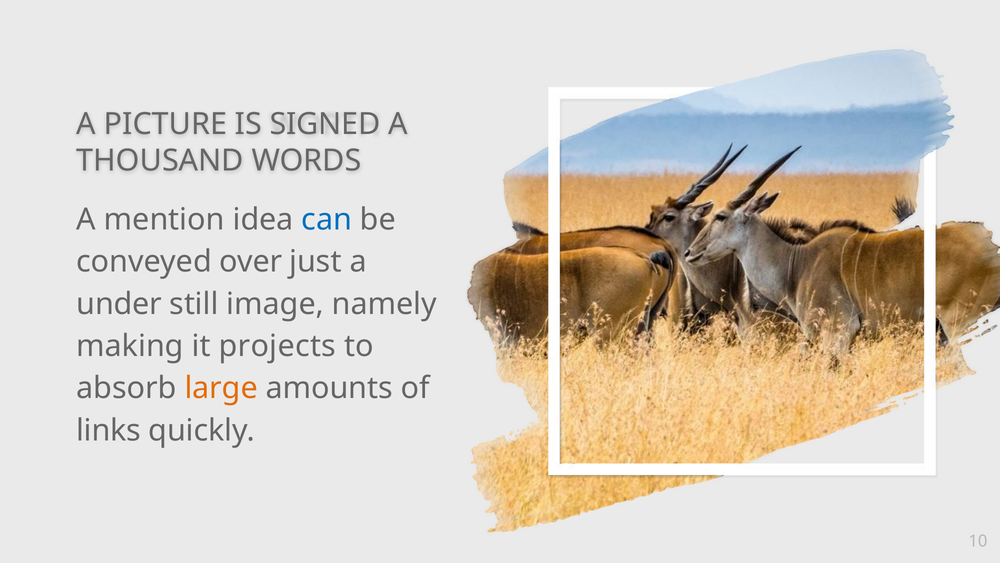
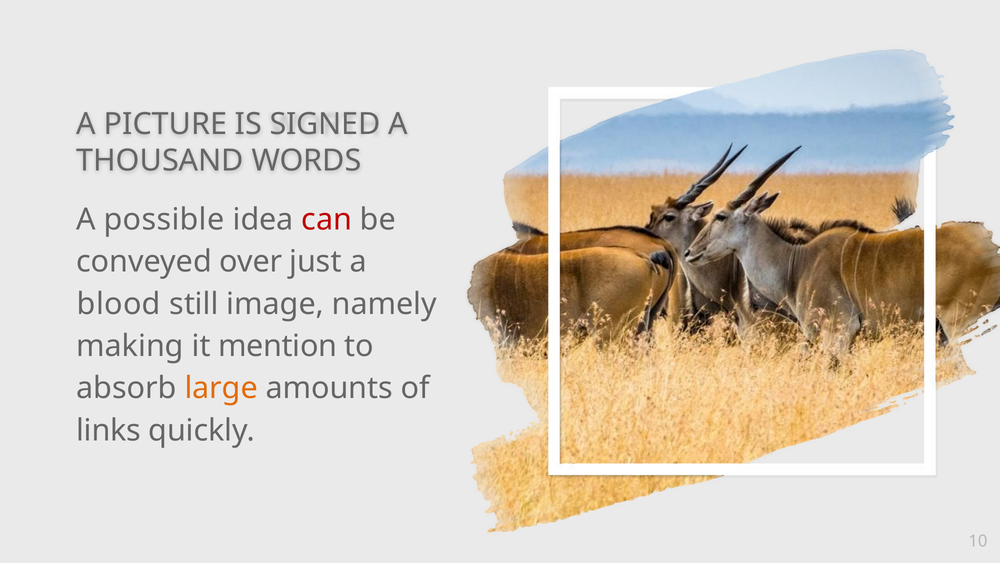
mention: mention -> possible (164, 220)
can colour: blue -> red (327, 220)
under: under -> blood (119, 304)
projects: projects -> mention (278, 346)
